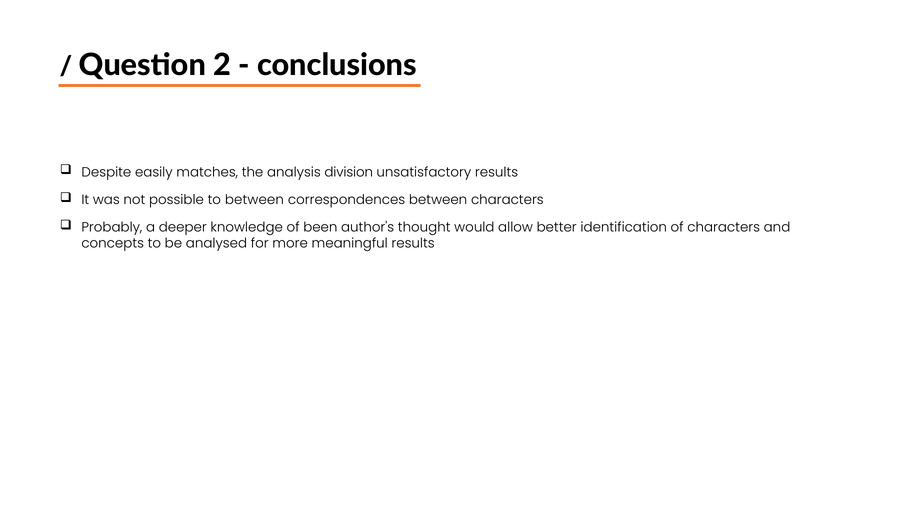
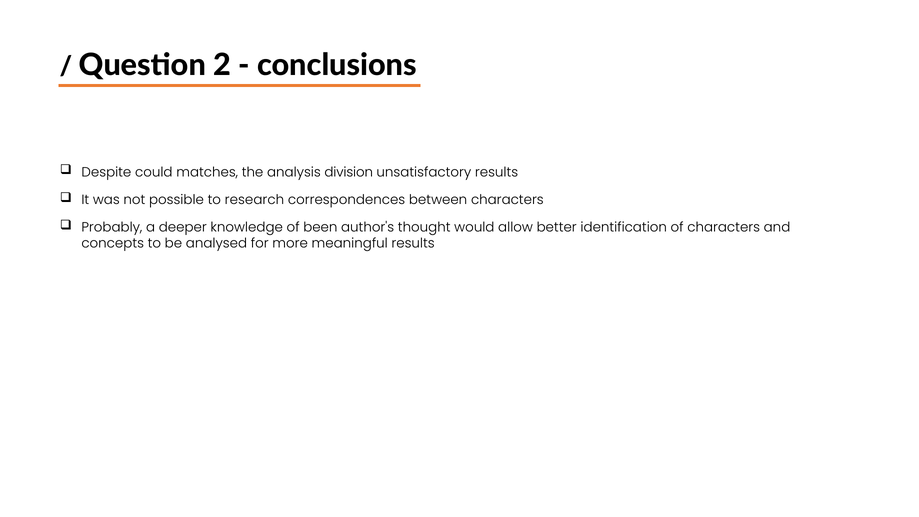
easily: easily -> could (154, 172)
to between: between -> research (254, 200)
